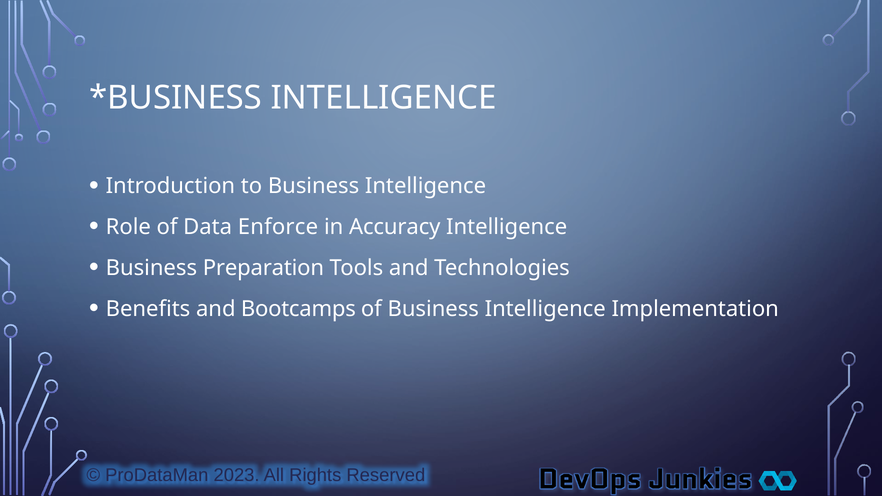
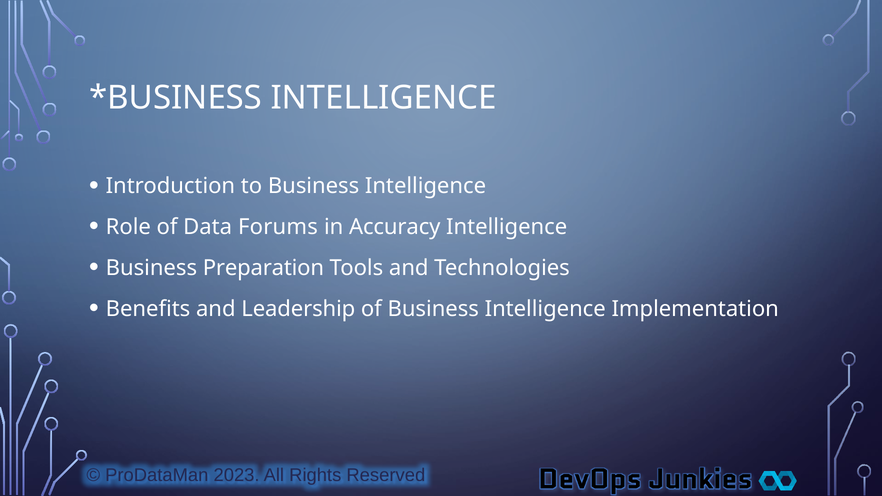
Enforce: Enforce -> Forums (278, 227)
Bootcamps: Bootcamps -> Leadership (298, 309)
